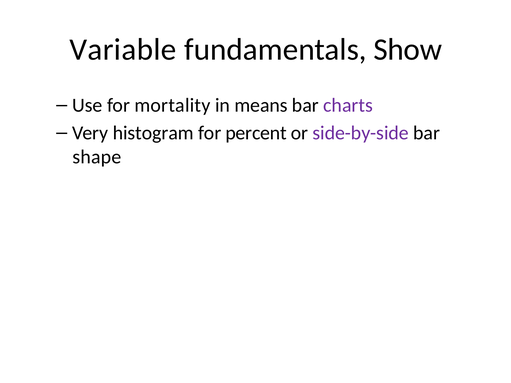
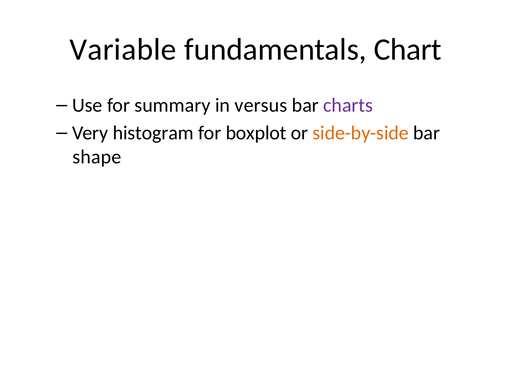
Show: Show -> Chart (408, 49)
mortality: mortality -> summary (173, 105)
means: means -> versus (261, 105)
percent: percent -> boxplot (256, 133)
side-by-side colour: purple -> orange (361, 133)
